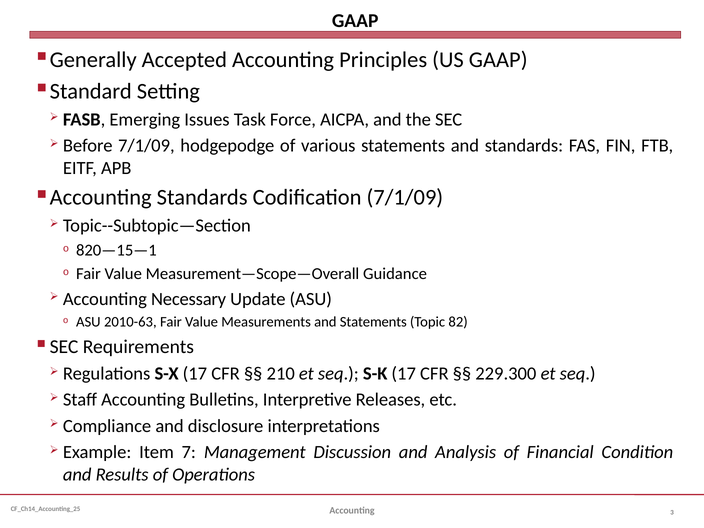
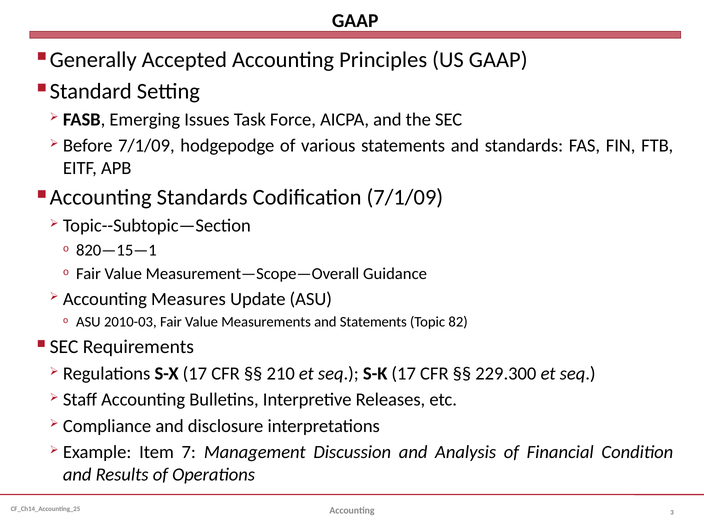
Necessary: Necessary -> Measures (188, 299)
2010-63: 2010-63 -> 2010-03 (130, 322)
